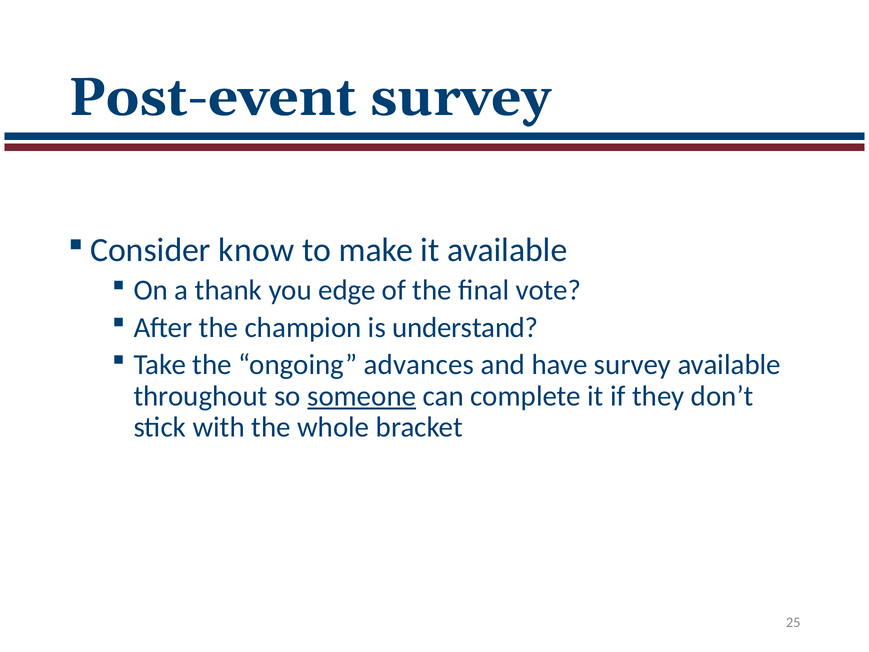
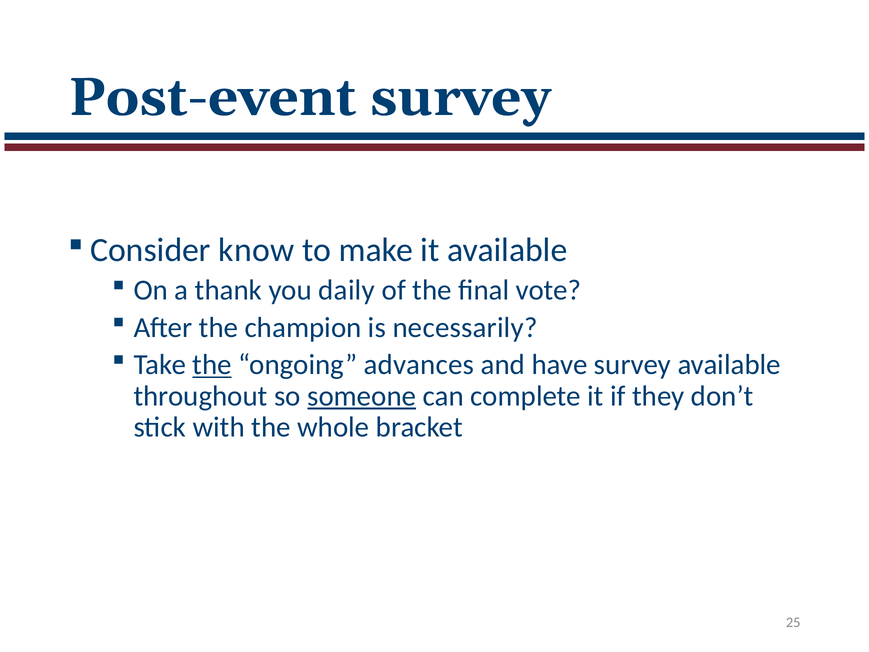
edge: edge -> daily (347, 290)
understand: understand -> necessarily (465, 327)
the underline: none -> present (212, 365)
